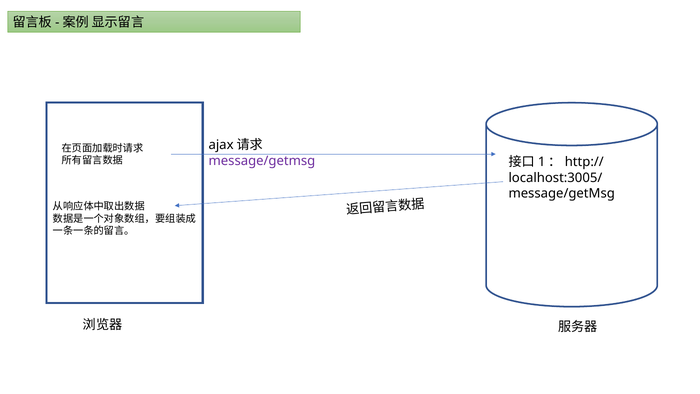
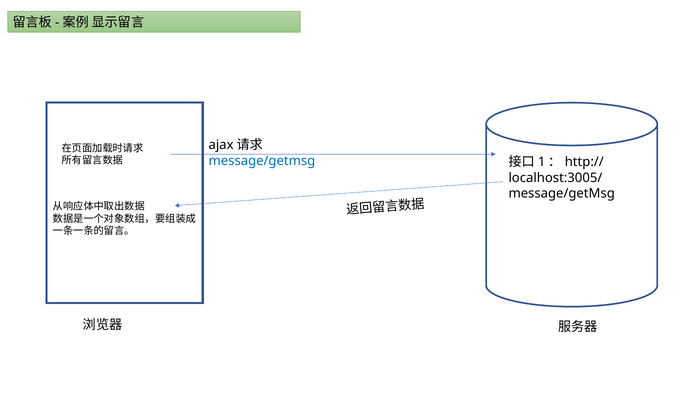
message/getmsg colour: purple -> blue (262, 161)
